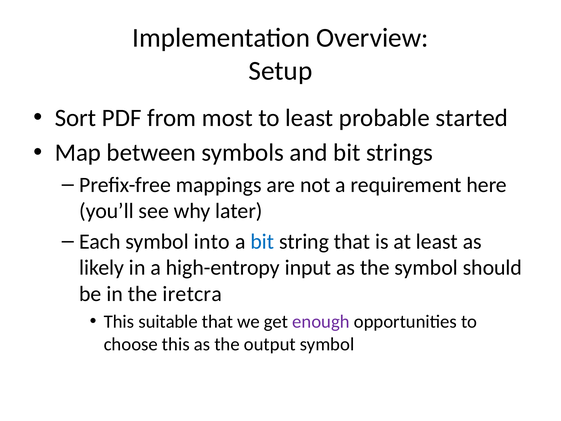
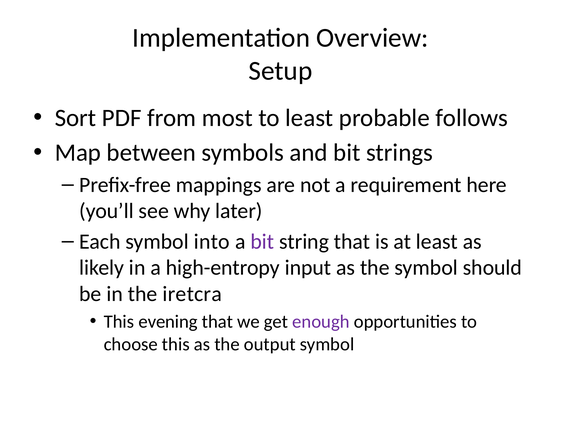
started: started -> follows (472, 118)
bit colour: blue -> purple (262, 241)
suitable: suitable -> evening (168, 322)
